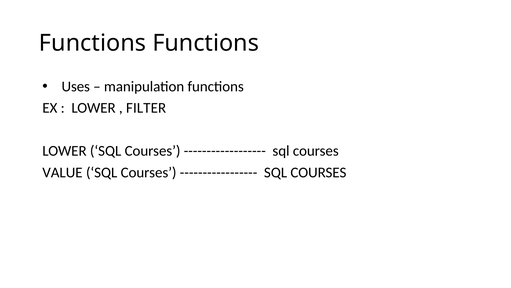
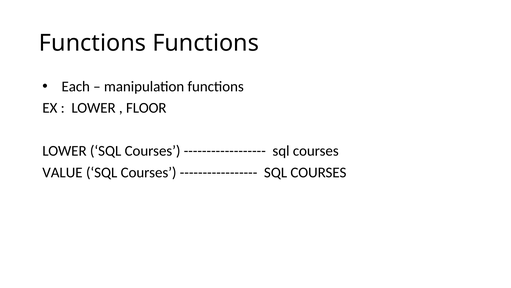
Uses: Uses -> Each (76, 86)
FILTER: FILTER -> FLOOR (146, 108)
